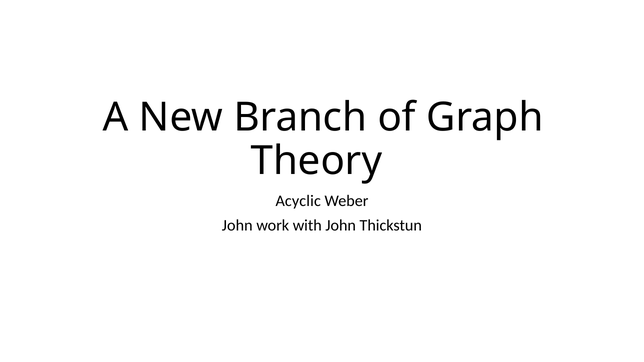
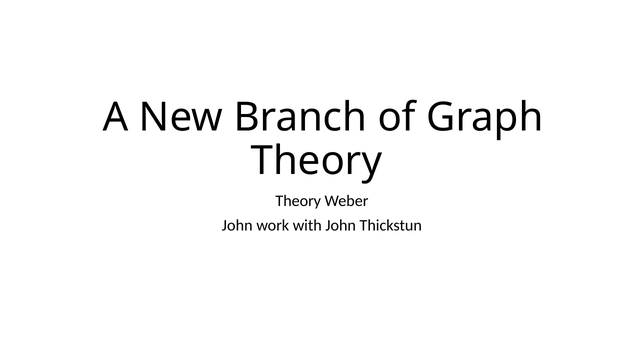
Acyclic: Acyclic -> Theory (298, 201)
